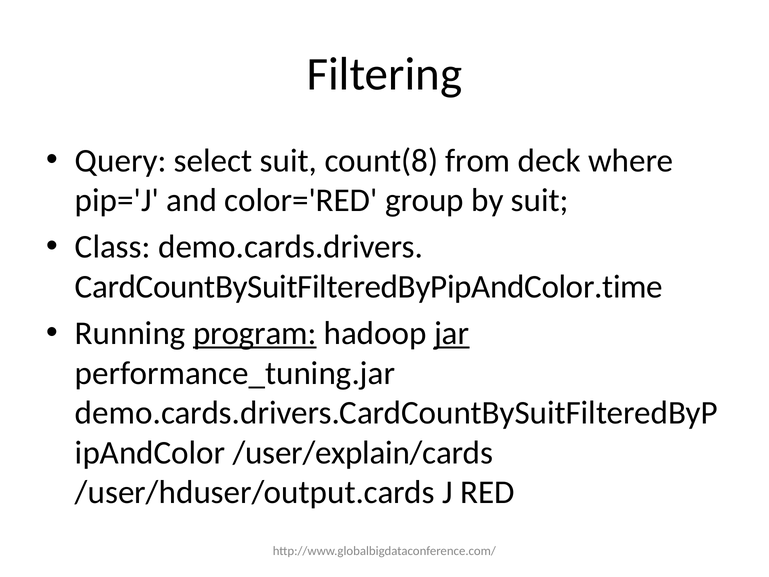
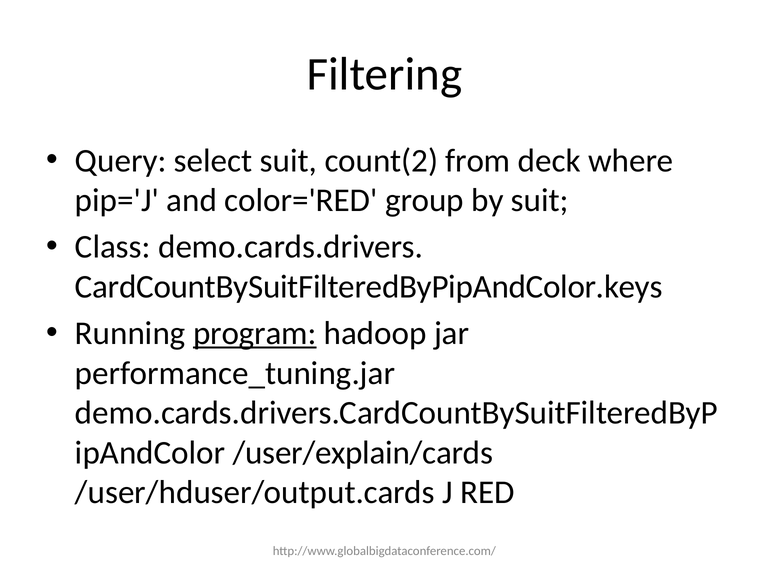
count(8: count(8 -> count(2 (381, 161)
CardCountBySuitFilteredByPipAndColor.time: CardCountBySuitFilteredByPipAndColor.time -> CardCountBySuitFilteredByPipAndColor.keys (369, 287)
jar underline: present -> none (452, 333)
